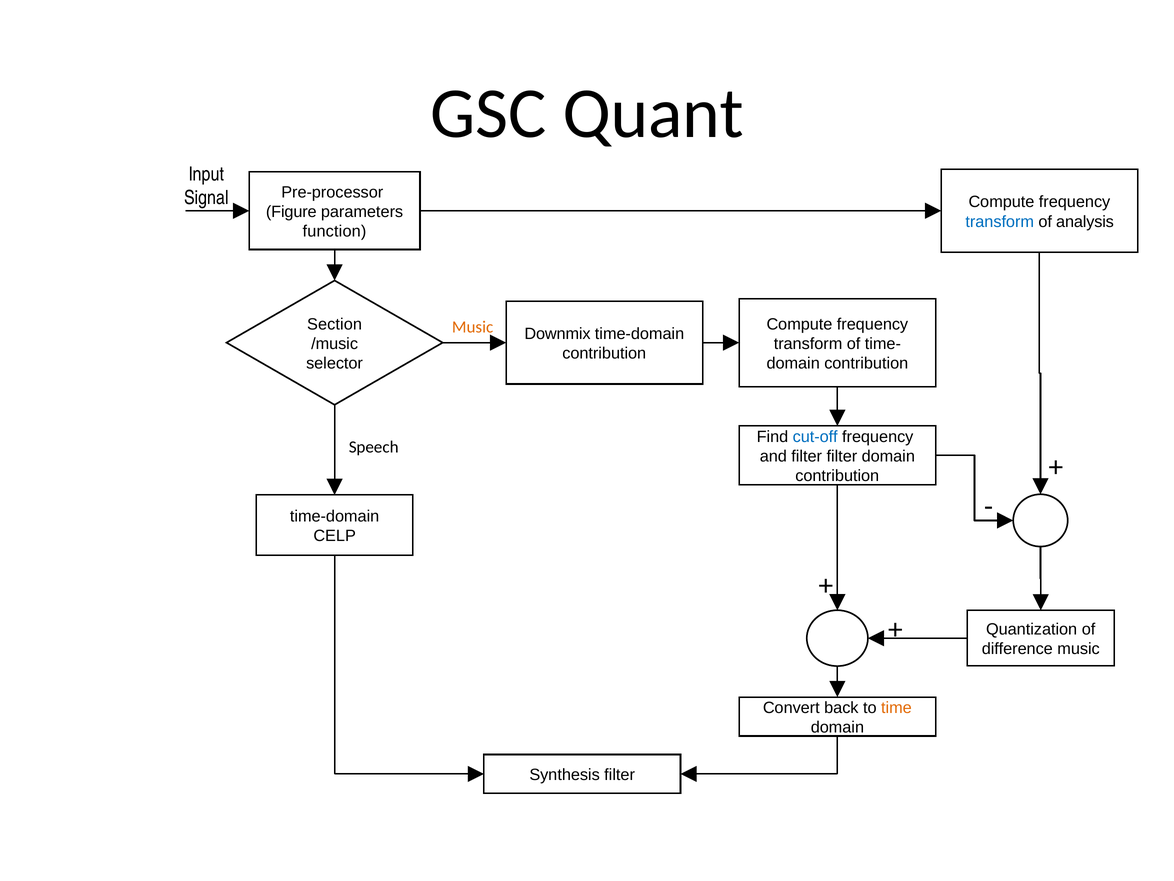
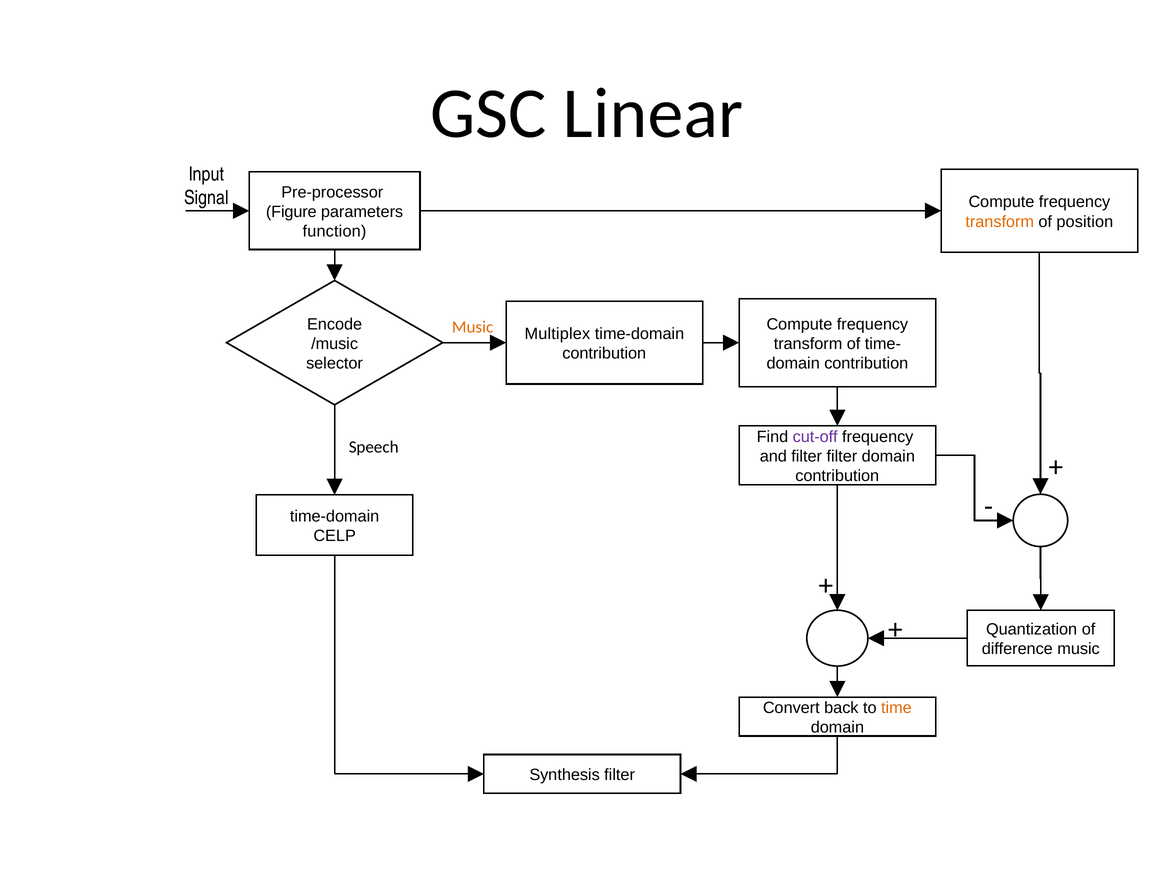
Quant: Quant -> Linear (653, 114)
transform colour: blue -> orange (1000, 222)
analysis: analysis -> position (1085, 222)
Section: Section -> Encode (335, 324)
Downmix: Downmix -> Multiplex (557, 334)
cut-off colour: blue -> purple (815, 437)
